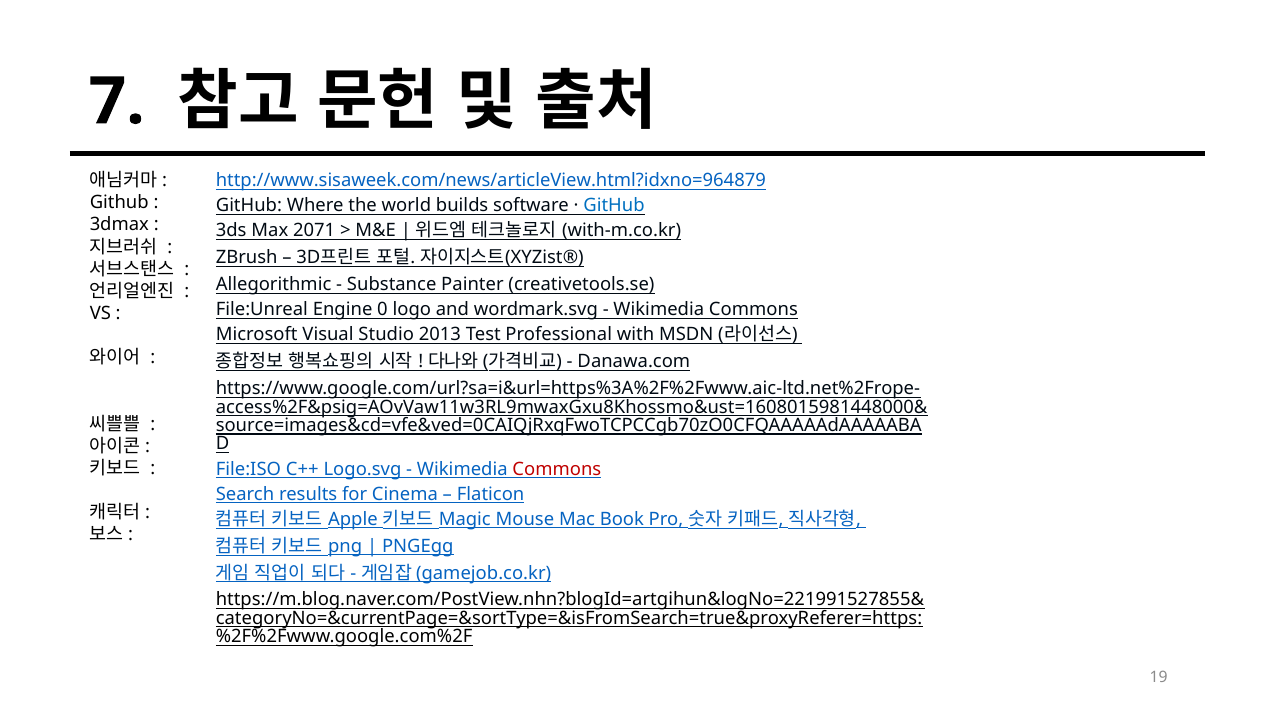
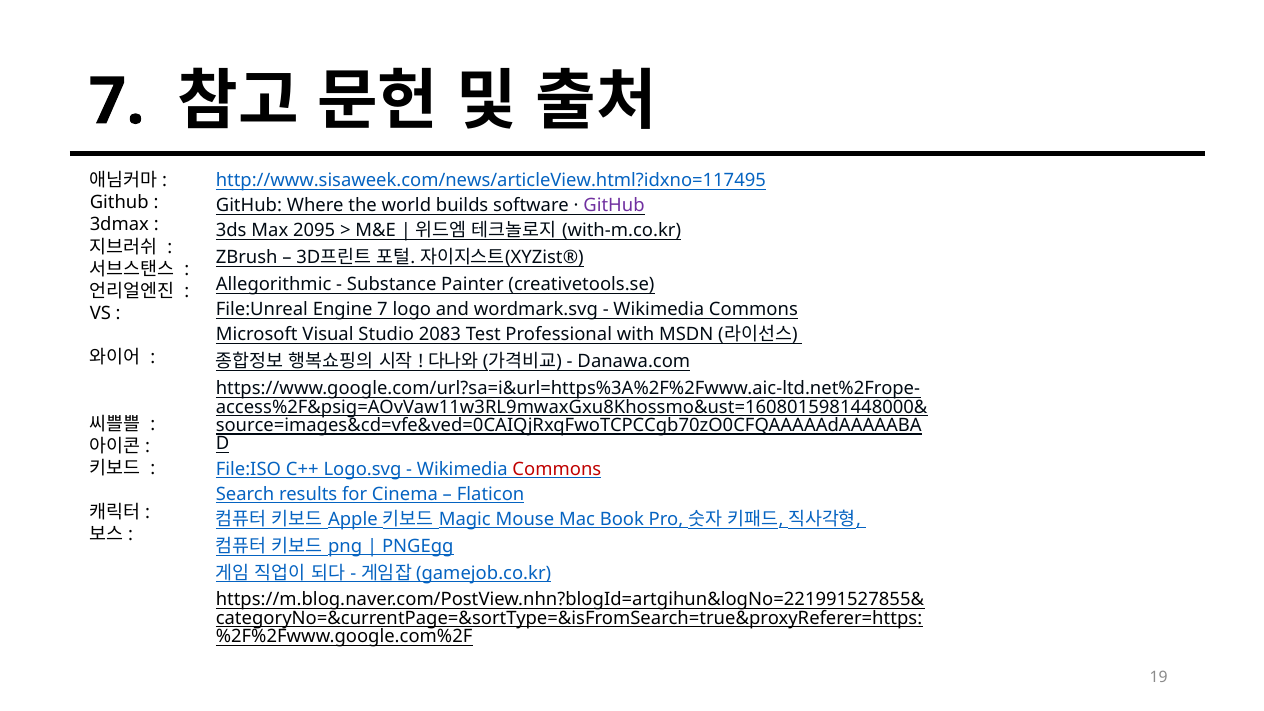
http://www.sisaweek.com/news/articleView.html?idxno=964879: http://www.sisaweek.com/news/articleView.html?idxno=964879 -> http://www.sisaweek.com/news/articleView.html?idxno=117495 (491, 181)
GitHub colour: blue -> purple (614, 206)
2071: 2071 -> 2095 (314, 231)
Engine 0: 0 -> 7 (382, 310)
2013: 2013 -> 2083 (440, 335)
